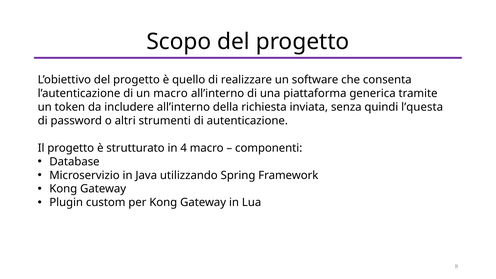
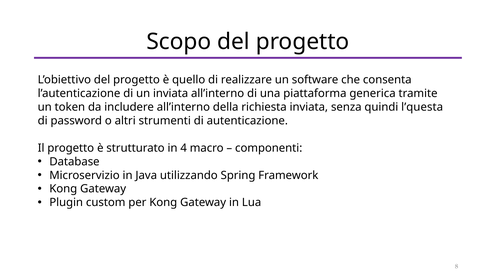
un macro: macro -> inviata (171, 93)
